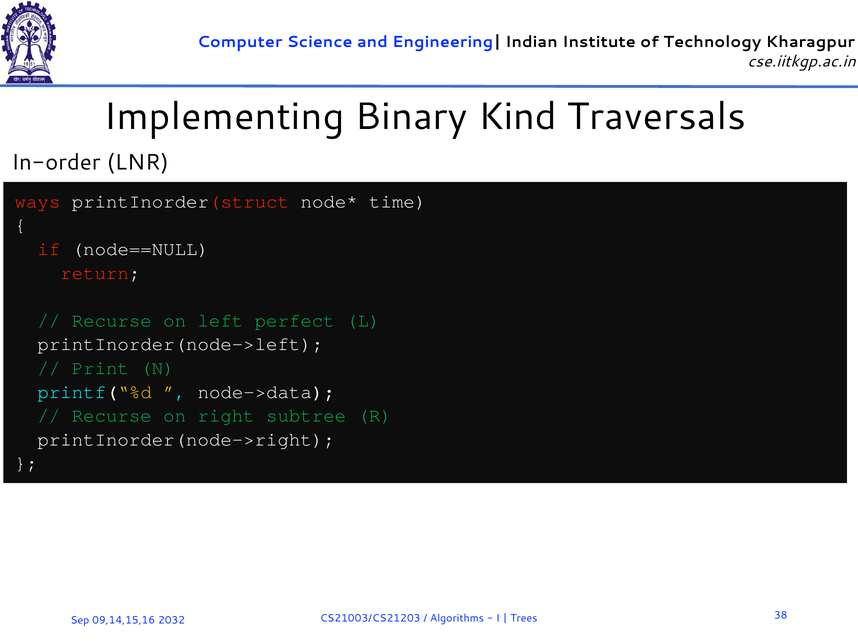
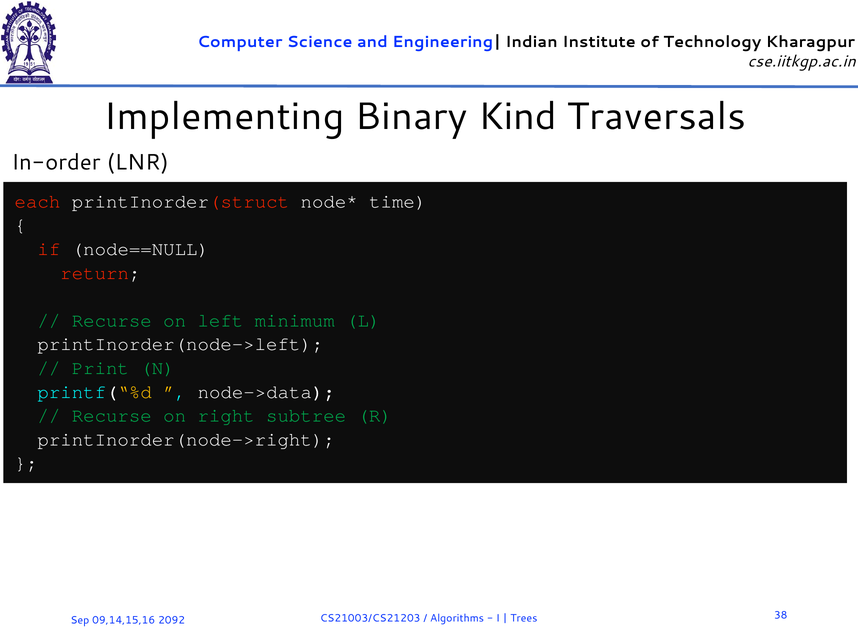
ways: ways -> each (37, 201)
perfect: perfect -> minimum (295, 321)
2032: 2032 -> 2092 (172, 621)
